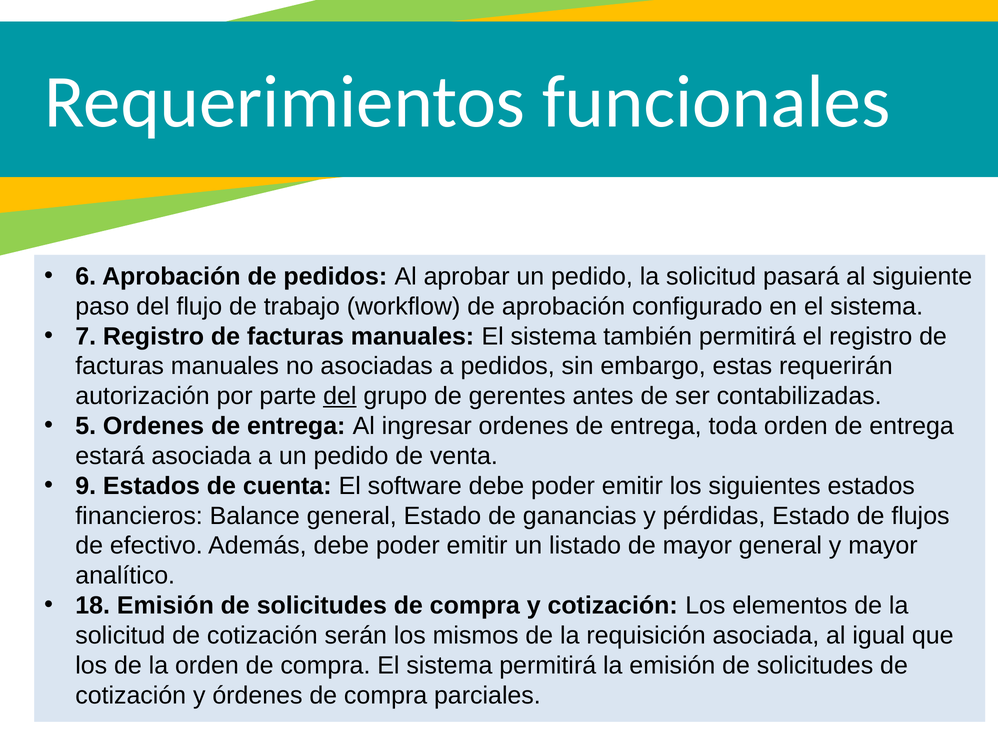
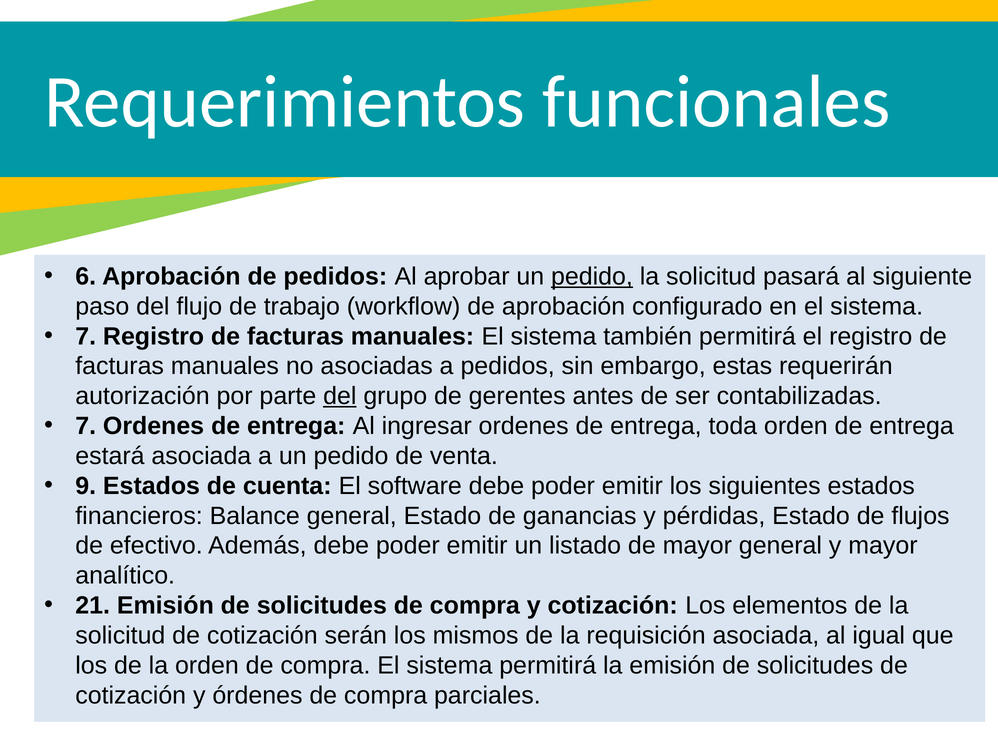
pedido underline: none -> present (592, 277)
5: 5 -> 7 (86, 426)
18: 18 -> 21 (93, 606)
